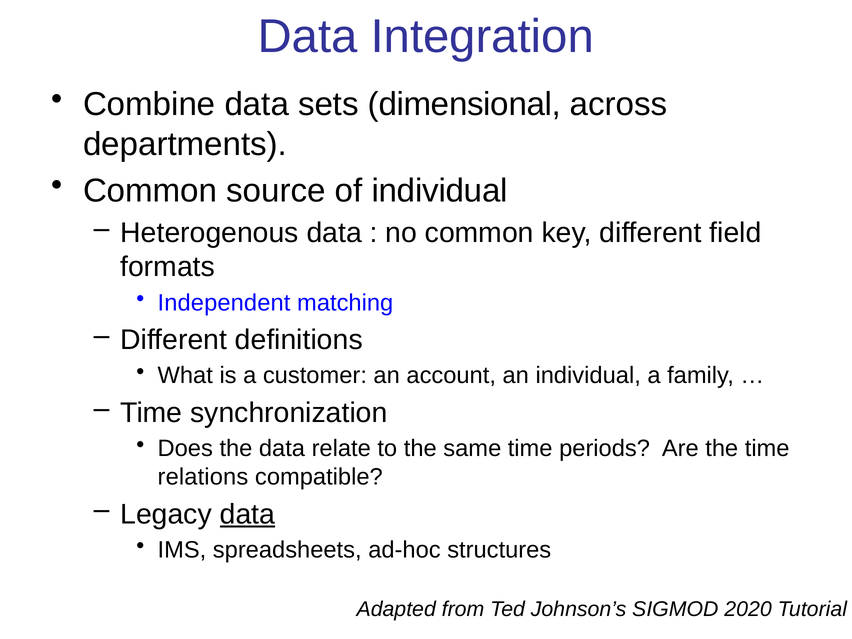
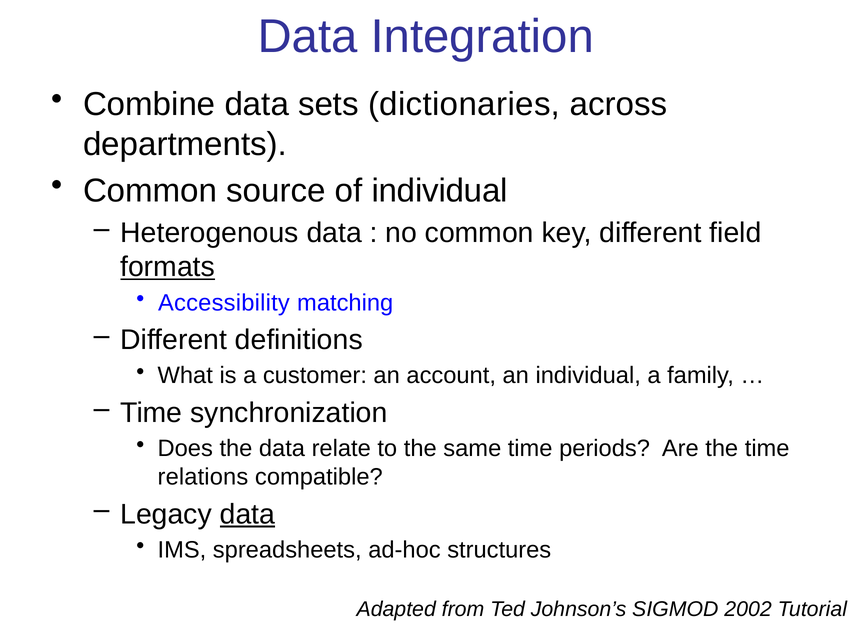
dimensional: dimensional -> dictionaries (464, 105)
formats underline: none -> present (168, 267)
Independent: Independent -> Accessibility (224, 303)
2020: 2020 -> 2002 (748, 609)
